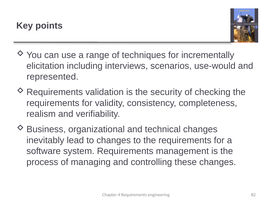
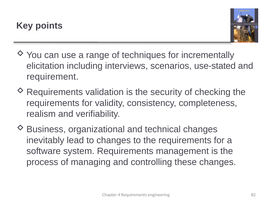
use-would: use-would -> use-stated (215, 66)
represented: represented -> requirement (53, 77)
